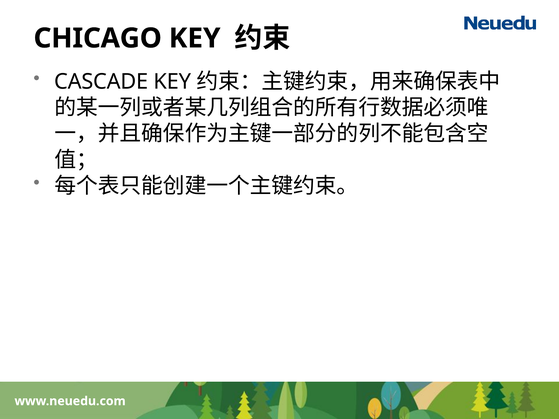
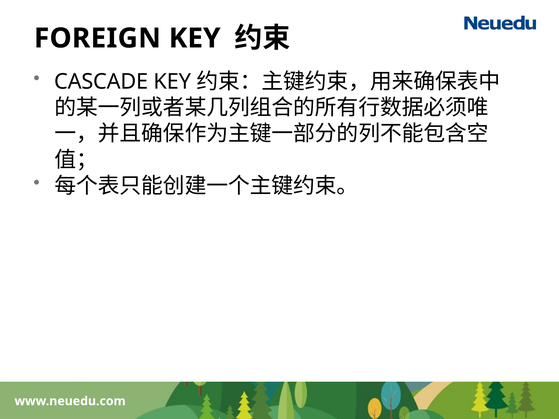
CHICAGO: CHICAGO -> FOREIGN (97, 38)
